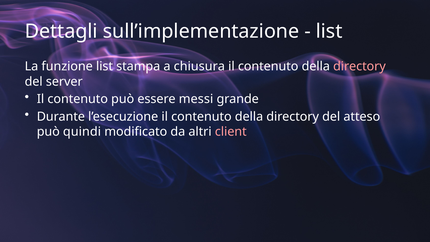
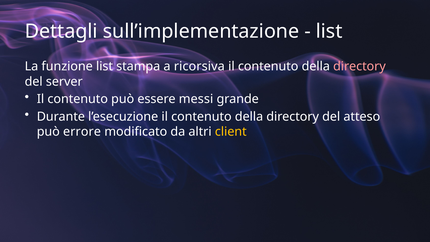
chiusura: chiusura -> ricorsiva (199, 66)
quindi: quindi -> errore (82, 132)
client colour: pink -> yellow (231, 132)
